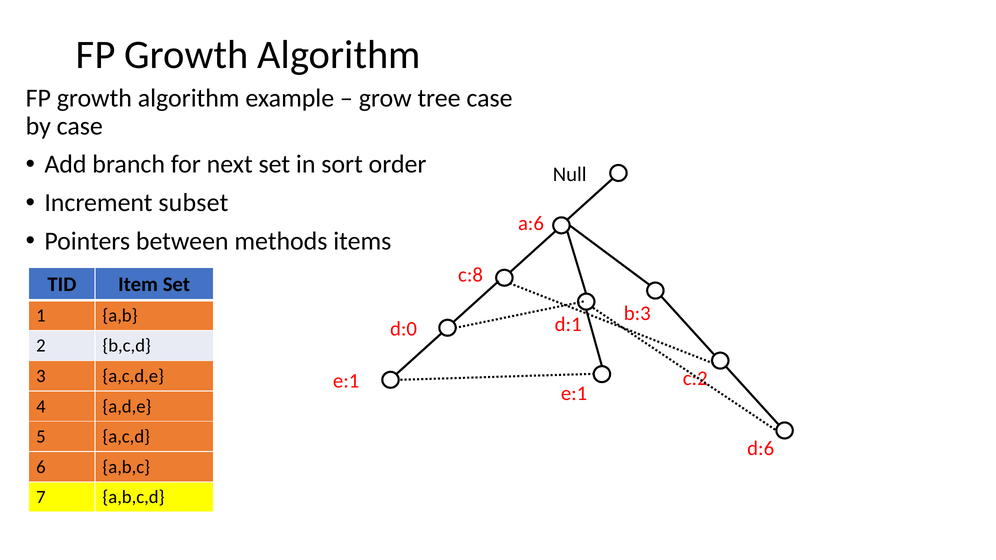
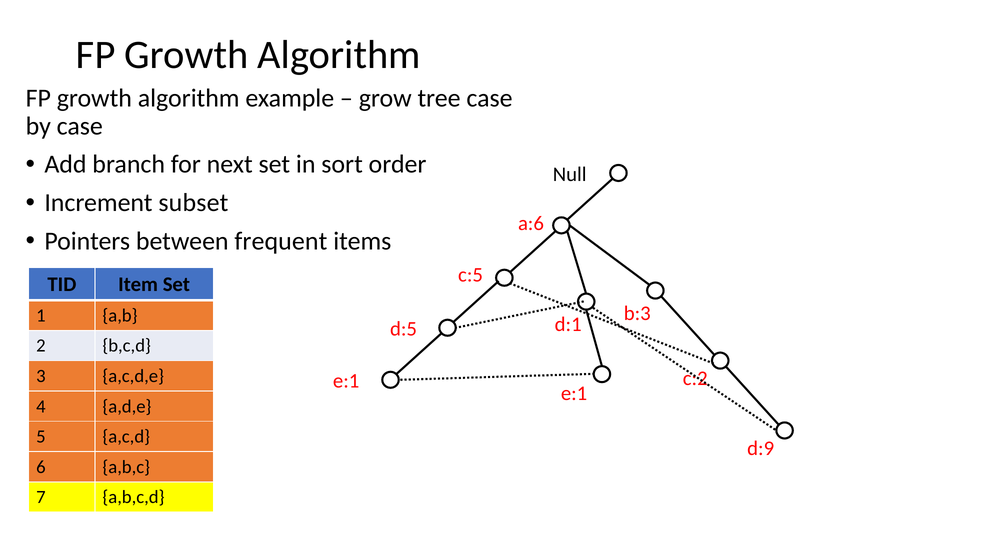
methods: methods -> frequent (281, 241)
c:8: c:8 -> c:5 (471, 275)
d:0: d:0 -> d:5 (403, 329)
d:6: d:6 -> d:9 (761, 449)
